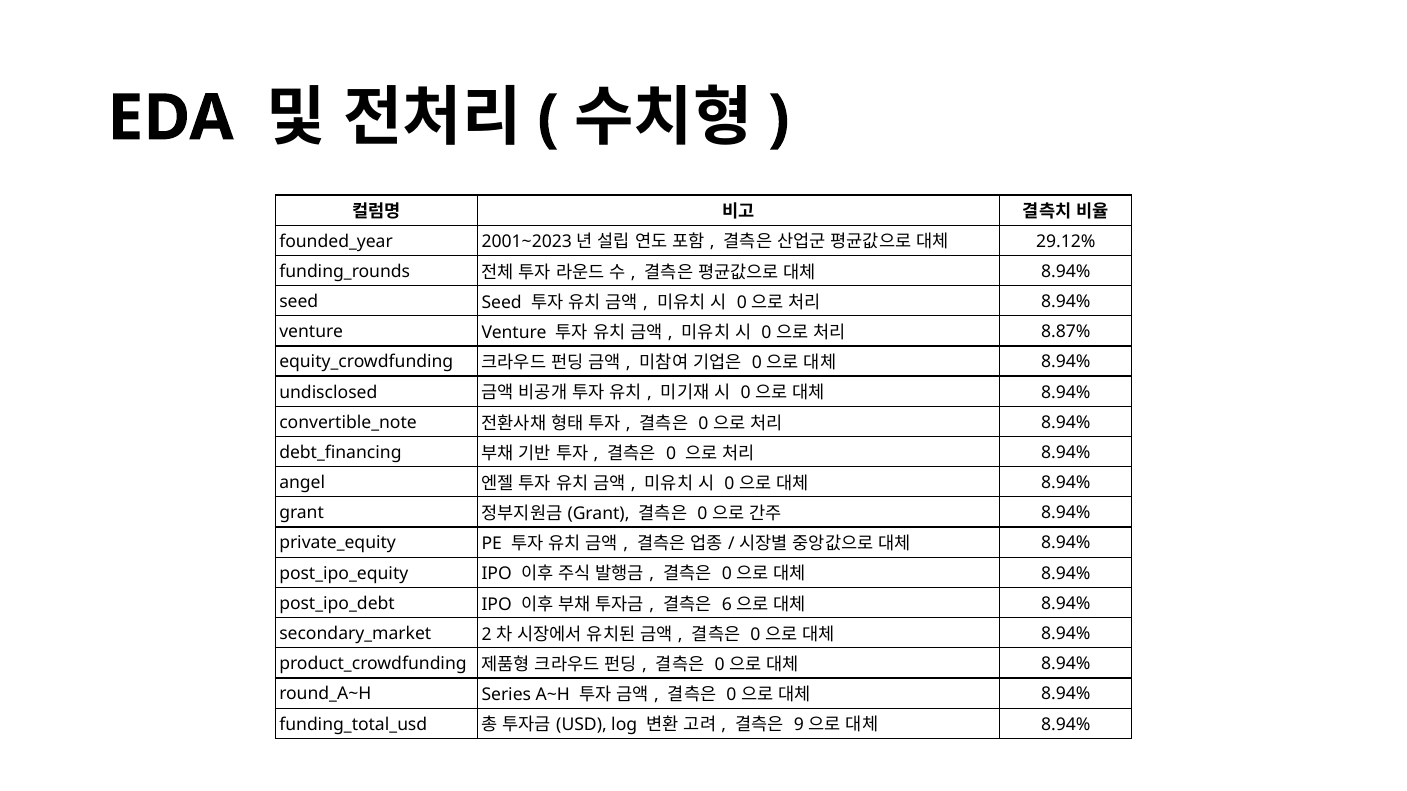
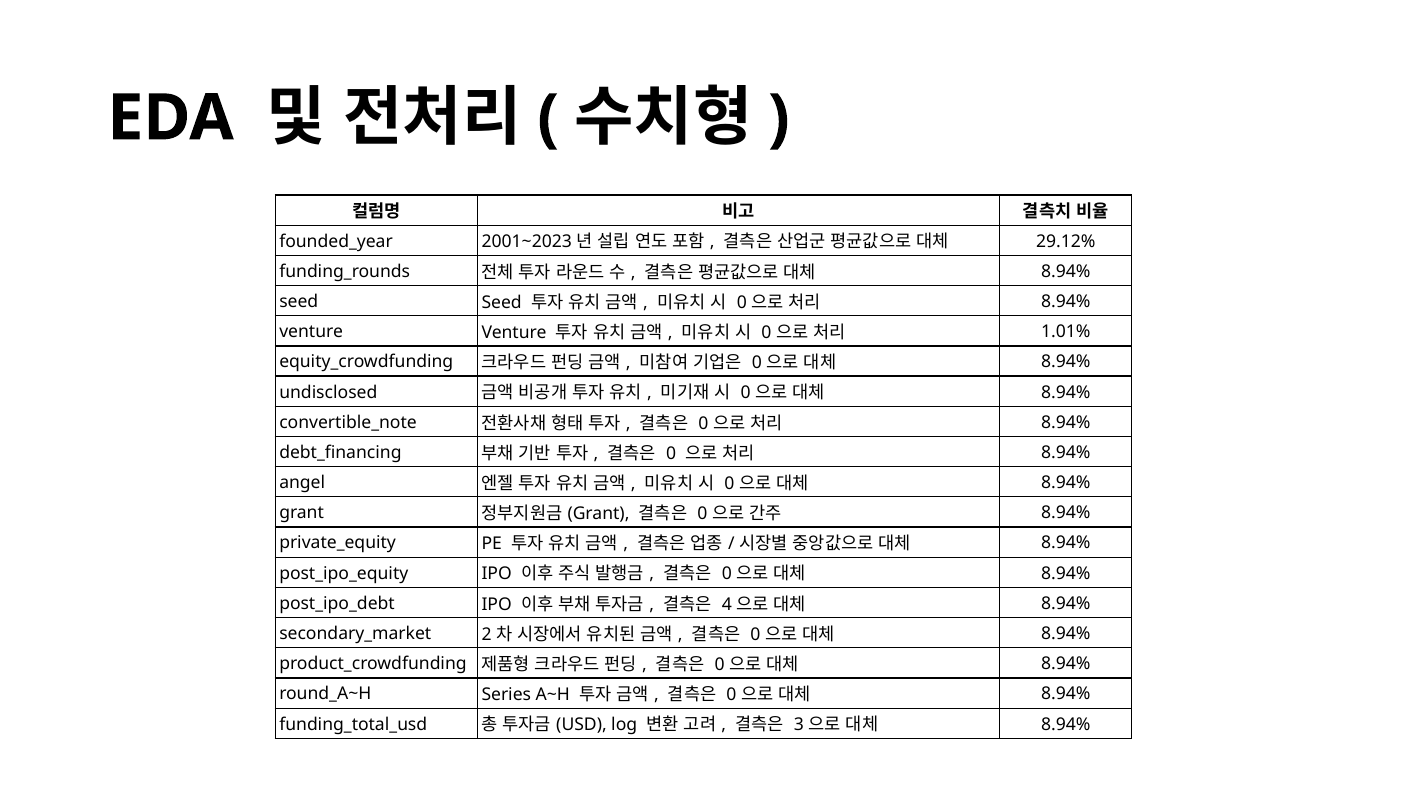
8.87%: 8.87% -> 1.01% (1066, 332)
6: 6 -> 4 (727, 605)
9: 9 -> 3 (799, 725)
